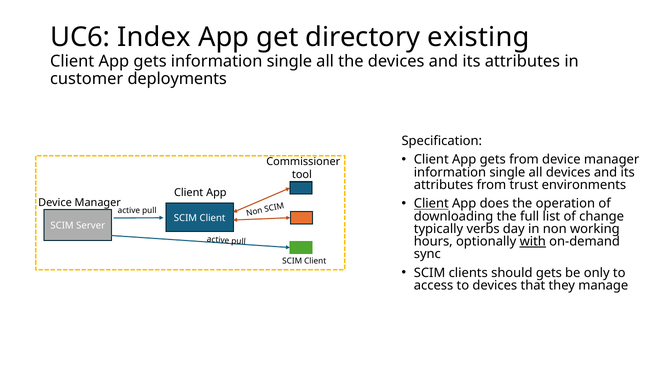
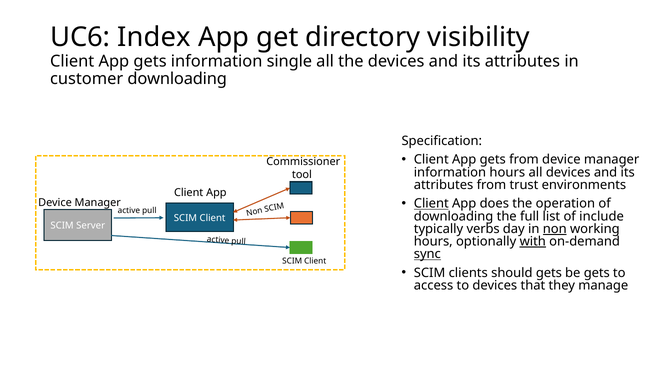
existing: existing -> visibility (479, 37)
customer deployments: deployments -> downloading (177, 79)
single: single -> hours (507, 173)
change: change -> include (602, 217)
non underline: none -> present (555, 229)
sync underline: none -> present (427, 254)
be only: only -> gets (597, 273)
